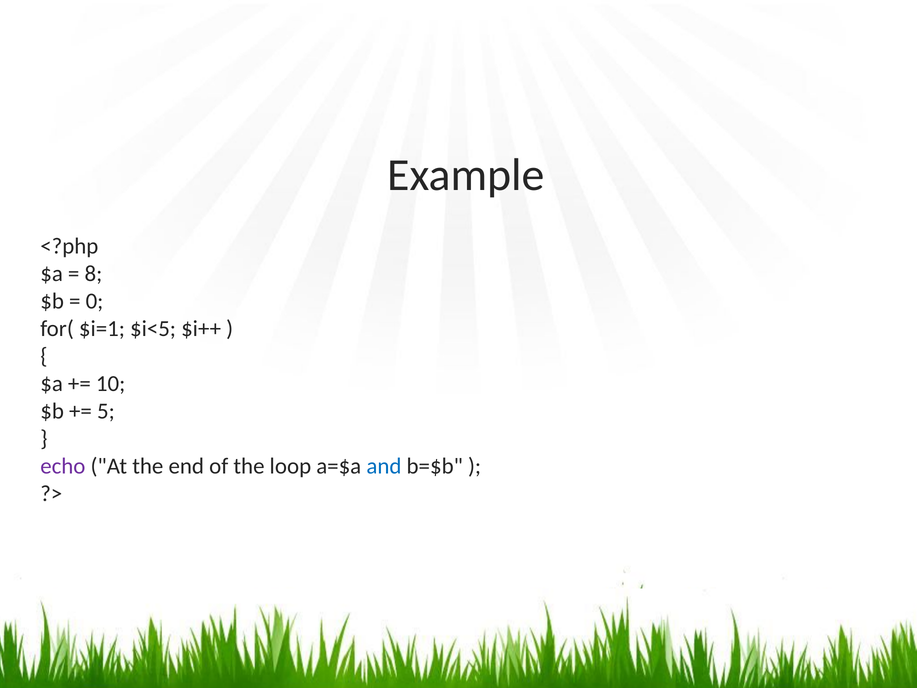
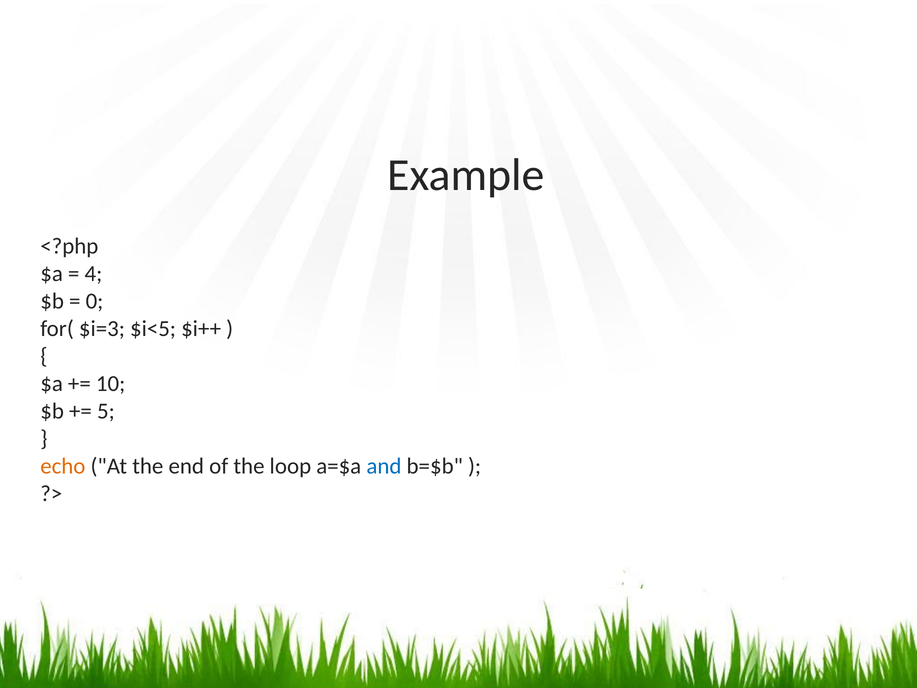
8: 8 -> 4 (93, 274)
$i=1: $i=1 -> $i=3 (102, 329)
echo colour: purple -> orange (63, 466)
